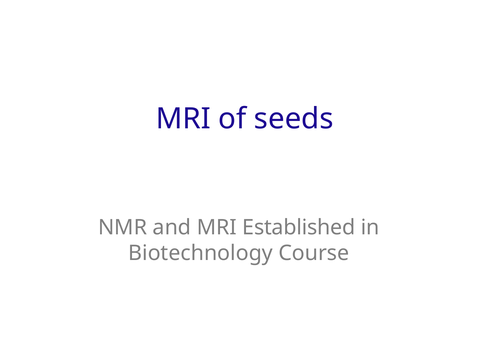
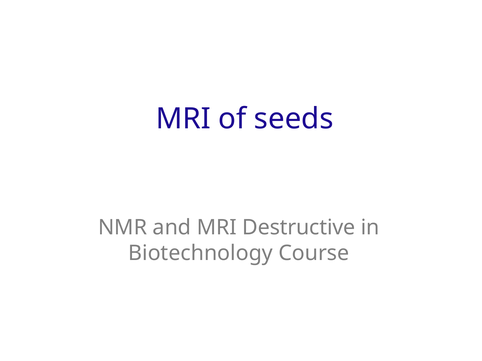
Established: Established -> Destructive (299, 228)
